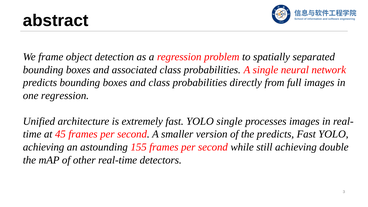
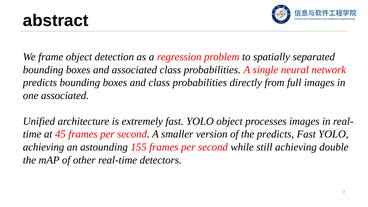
one regression: regression -> associated (65, 96)
YOLO single: single -> object (230, 121)
